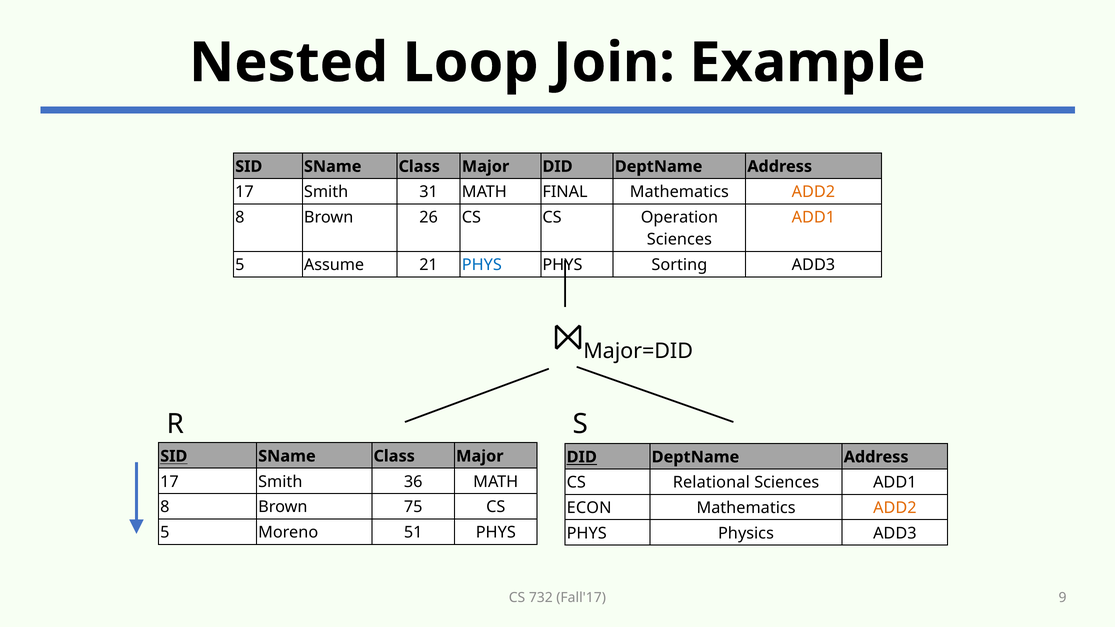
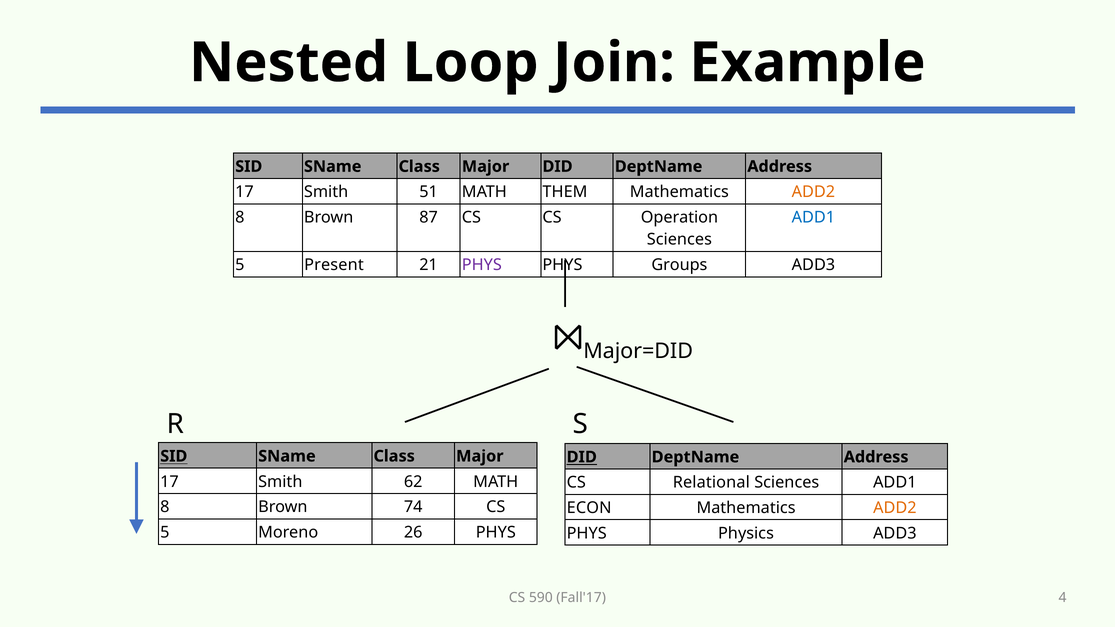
31: 31 -> 51 (429, 192)
FINAL: FINAL -> THEM (565, 192)
26: 26 -> 87 (429, 218)
ADD1 colour: orange -> blue (813, 218)
Assume: Assume -> Present (334, 265)
PHYS colour: blue -> purple (482, 265)
Sorting: Sorting -> Groups (679, 265)
36: 36 -> 62 (413, 482)
75: 75 -> 74 (413, 507)
51: 51 -> 26 (413, 533)
732: 732 -> 590 (541, 598)
9: 9 -> 4 (1062, 598)
